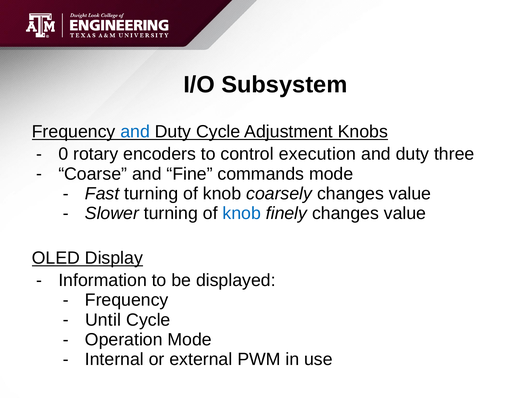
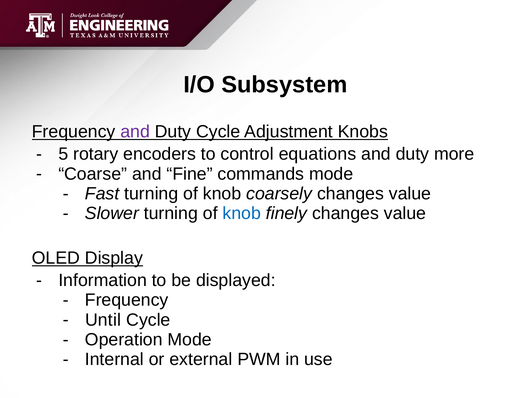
and colour: blue -> purple (135, 132)
0: 0 -> 5 (63, 154)
execution: execution -> equations (317, 154)
three: three -> more (454, 154)
